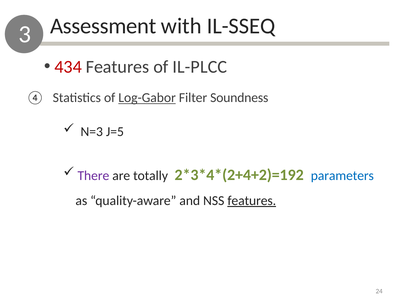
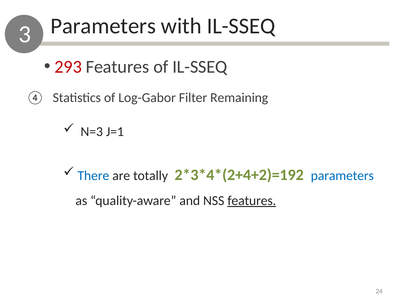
3 Assessment: Assessment -> Parameters (103, 26)
434: 434 -> 293 (68, 67)
of IL-PLCC: IL-PLCC -> IL-SSEQ (200, 67)
Log-Gabor underline: present -> none (147, 98)
Soundness: Soundness -> Remaining (239, 98)
J=5: J=5 -> J=1 (115, 132)
There colour: purple -> blue (93, 176)
